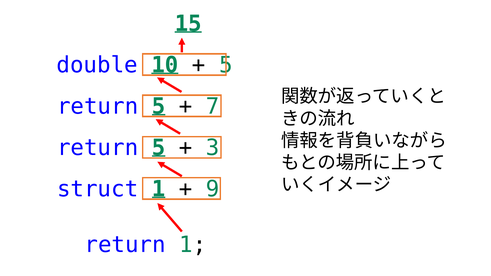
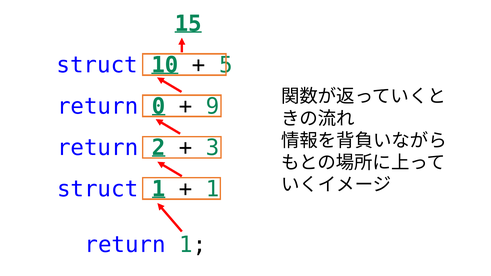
double: double -> struct (97, 65)
5: 5 -> 0 (159, 106)
7: 7 -> 9 (213, 106)
5: 5 -> 2 (159, 148)
9: 9 -> 1 (213, 189)
